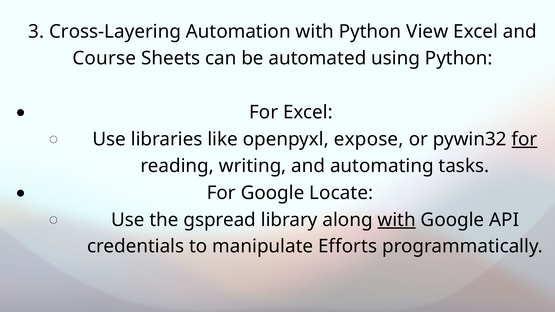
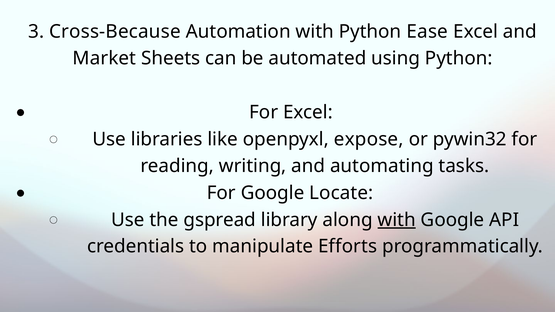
Cross-Layering: Cross-Layering -> Cross-Because (115, 32)
View: View -> Ease (427, 32)
Course: Course -> Market (104, 58)
for underline: present -> none (524, 139)
